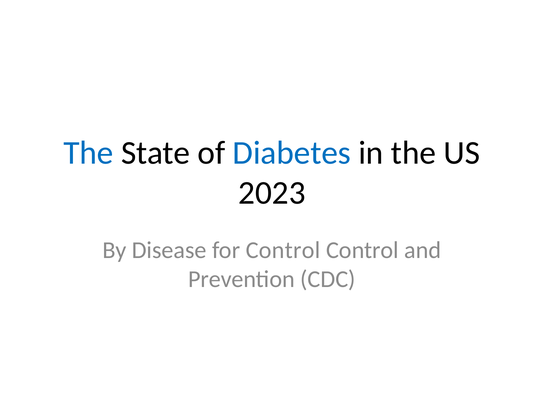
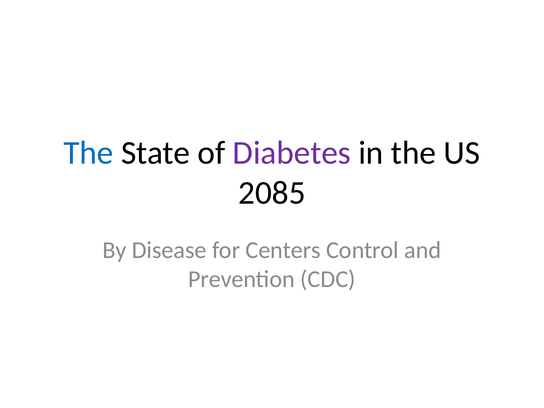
Diabetes colour: blue -> purple (292, 153)
2023: 2023 -> 2085 (272, 193)
for Control: Control -> Centers (283, 250)
